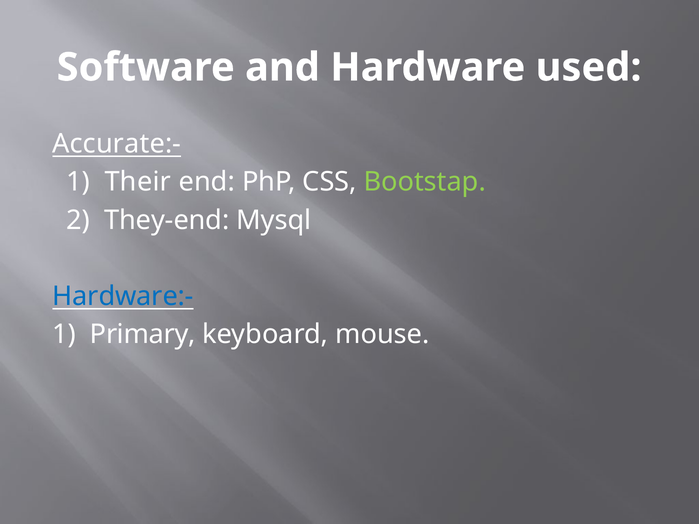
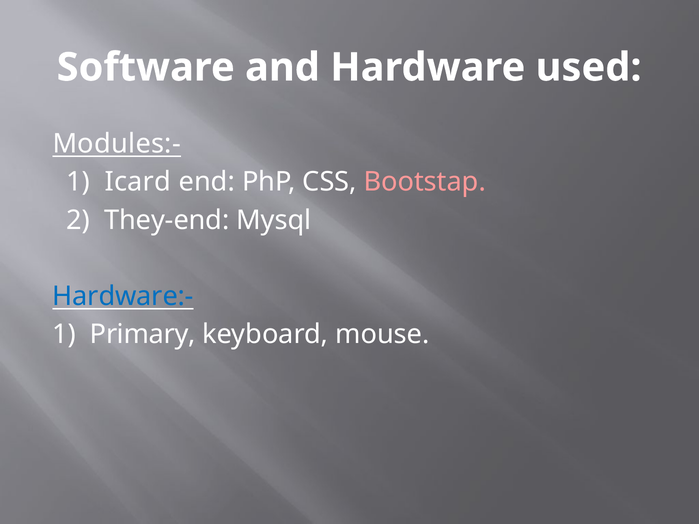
Accurate:-: Accurate:- -> Modules:- (117, 144)
Their: Their -> Icard (138, 182)
Bootstap colour: light green -> pink (425, 182)
